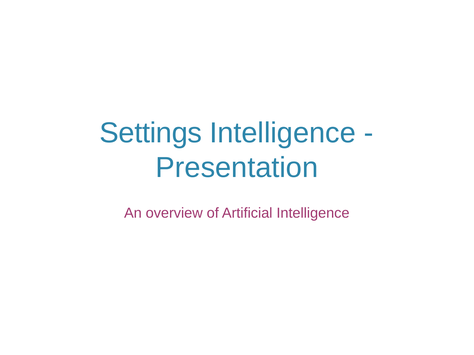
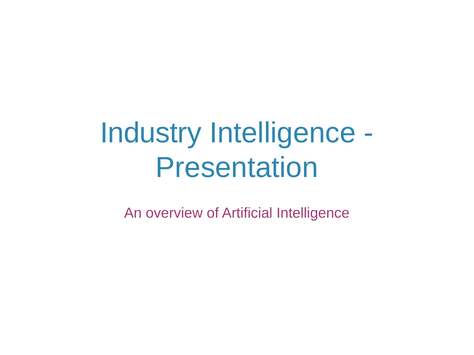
Settings: Settings -> Industry (151, 133)
